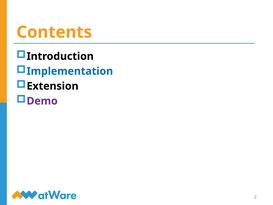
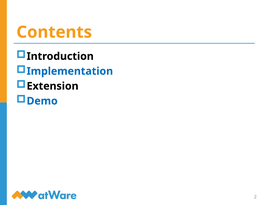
Demo colour: purple -> blue (42, 101)
